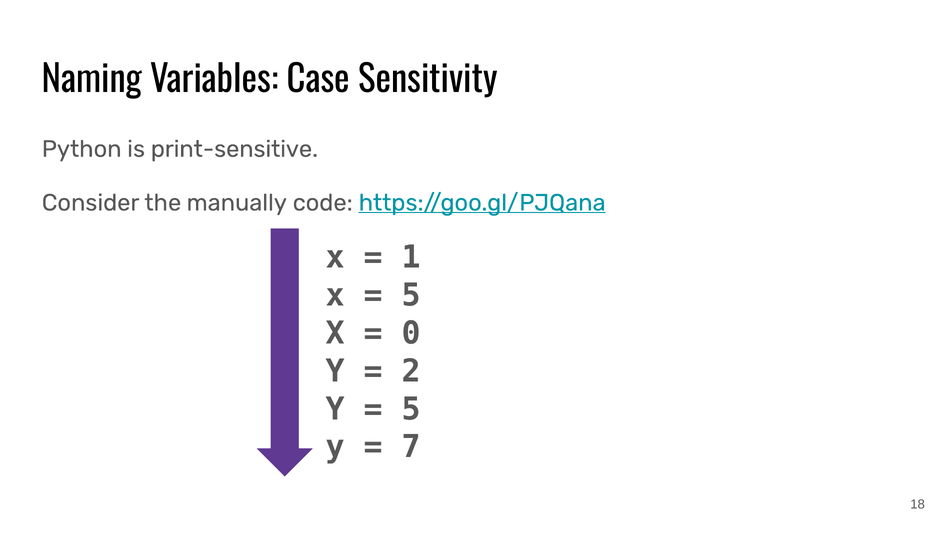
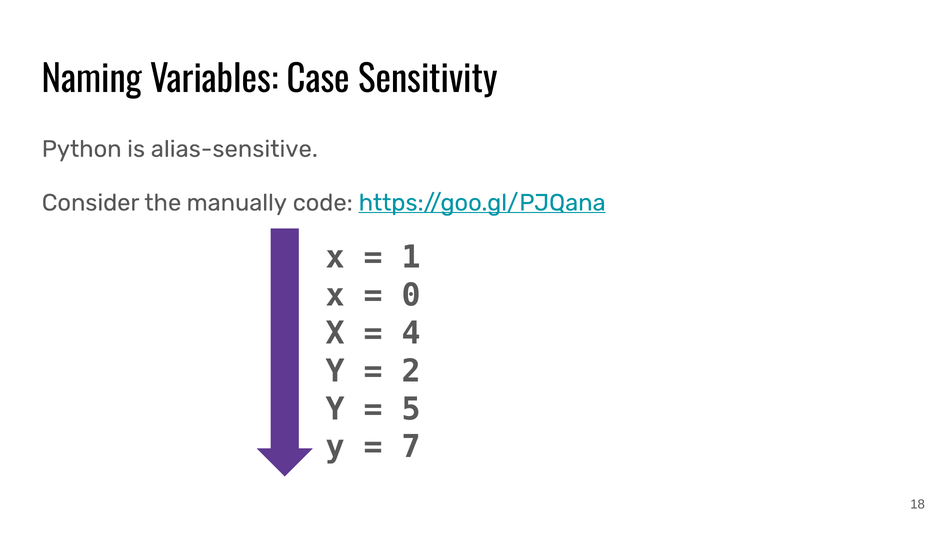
print-sensitive: print-sensitive -> alias-sensitive (234, 149)
5: 5 -> 0 (411, 295)
0: 0 -> 4 (411, 333)
